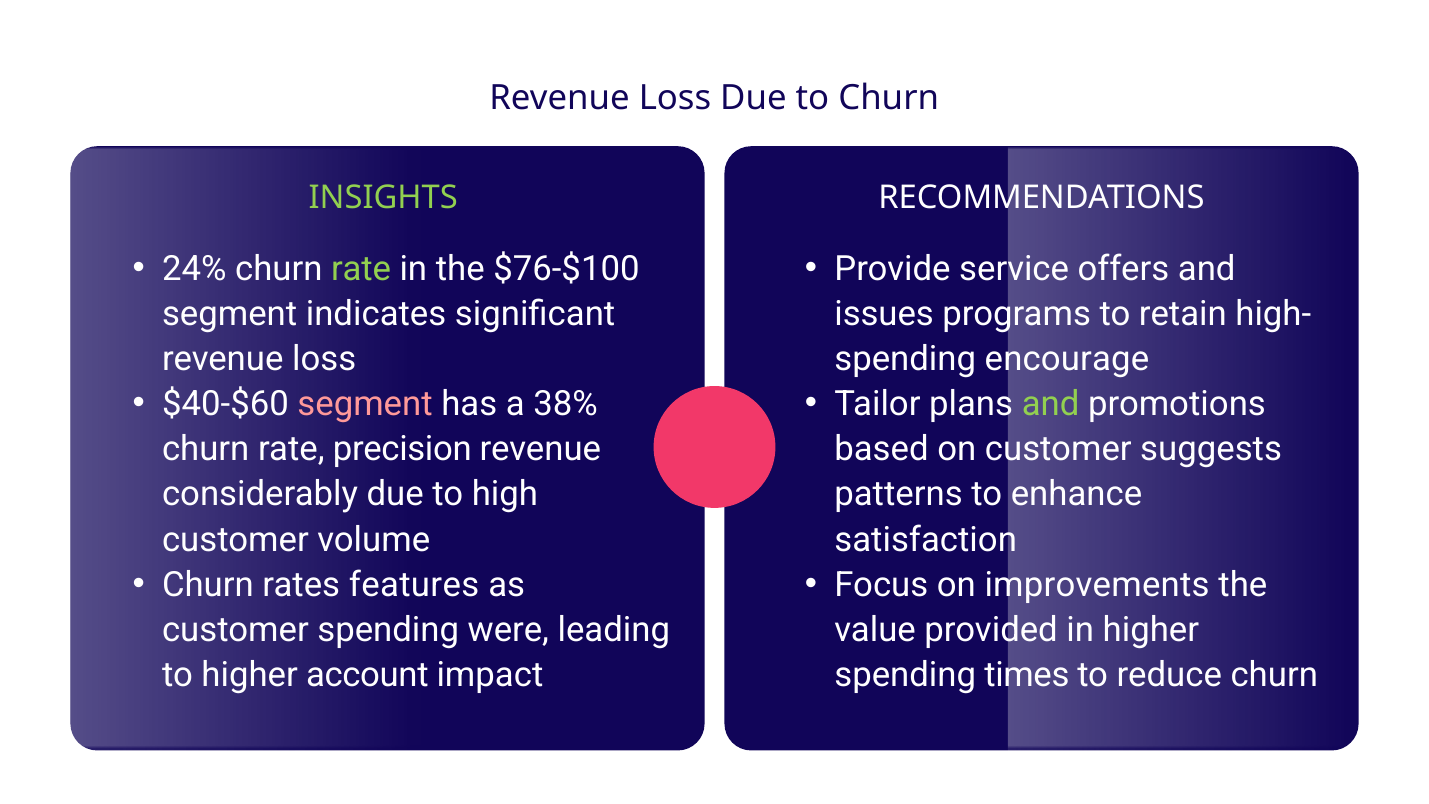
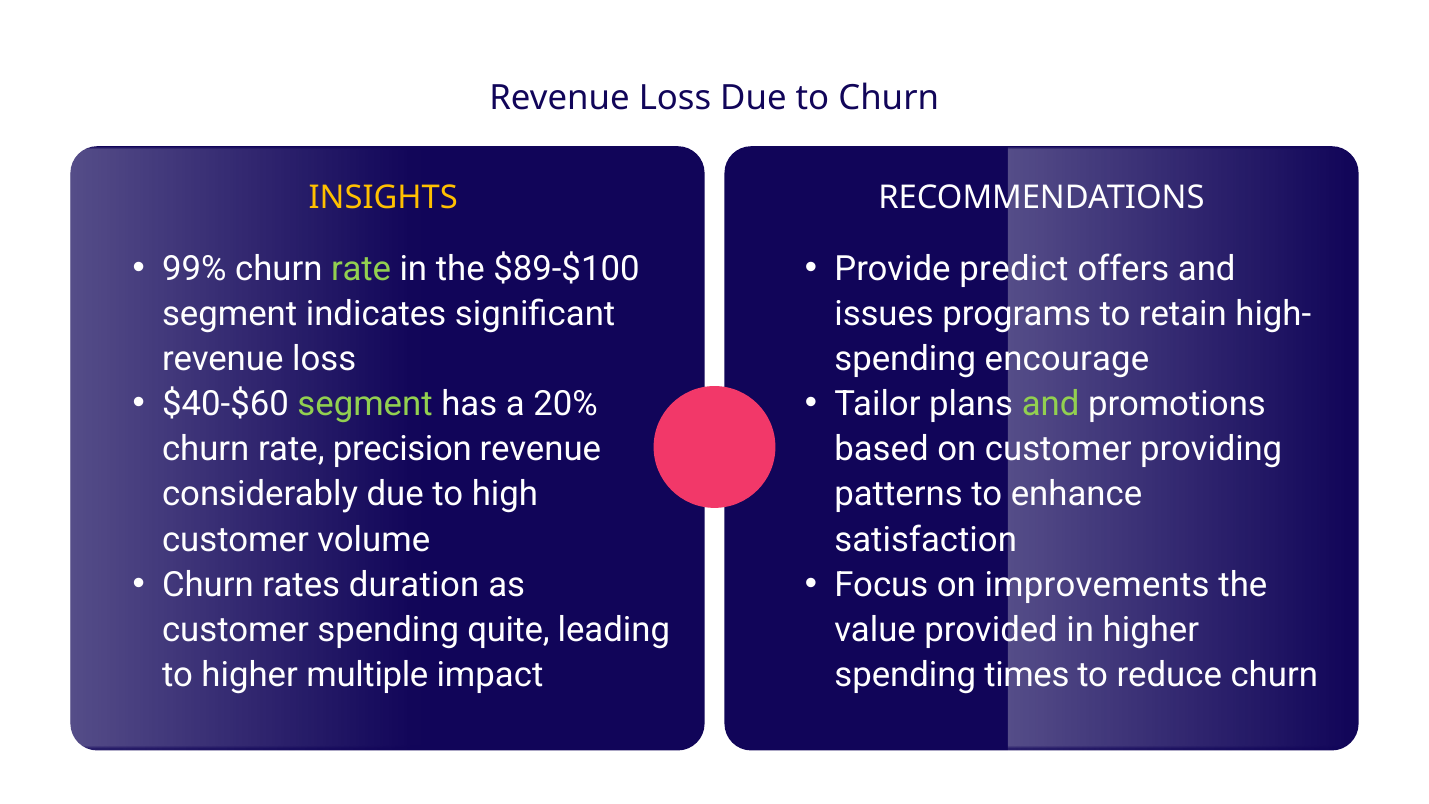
INSIGHTS colour: light green -> yellow (383, 198)
24%: 24% -> 99% (194, 269)
$76-$100: $76-$100 -> $89-$100 (566, 269)
service: service -> predict (1014, 269)
segment colour: pink -> light green (365, 404)
38%: 38% -> 20% (566, 404)
suggests: suggests -> providing (1211, 449)
features: features -> duration (414, 585)
were: were -> quite (509, 630)
account: account -> multiple (367, 675)
